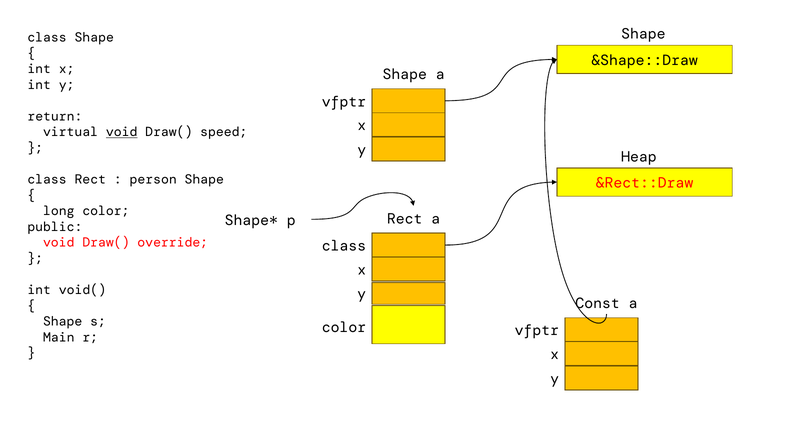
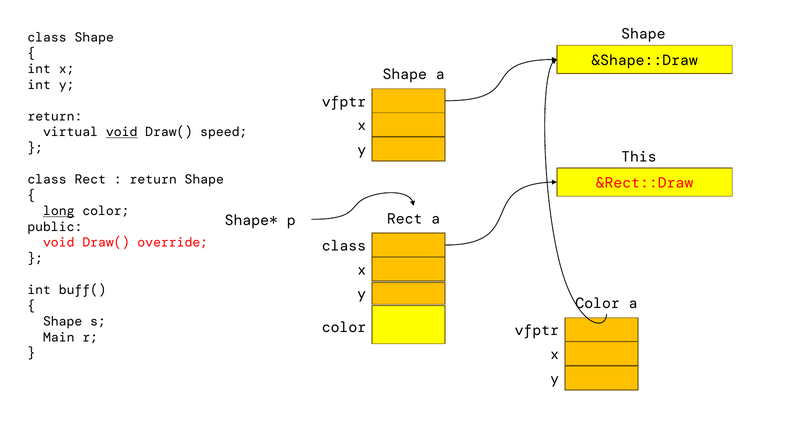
Heap: Heap -> This (639, 157)
person: person -> return (153, 179)
long underline: none -> present (59, 211)
void(: void( -> buff( (82, 290)
Const: Const -> Color (598, 303)
